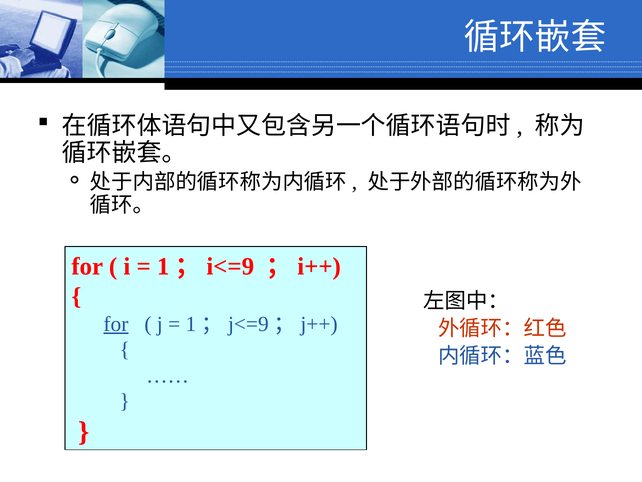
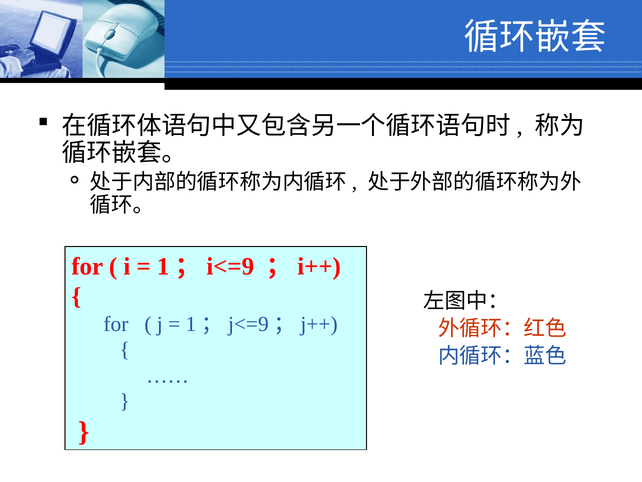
for underline: present -> none (116, 324)
